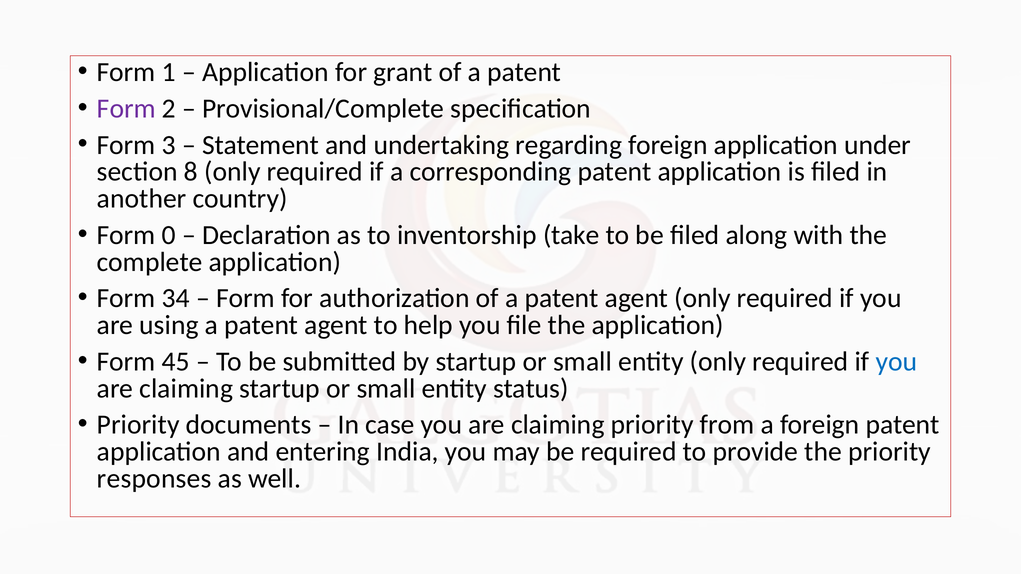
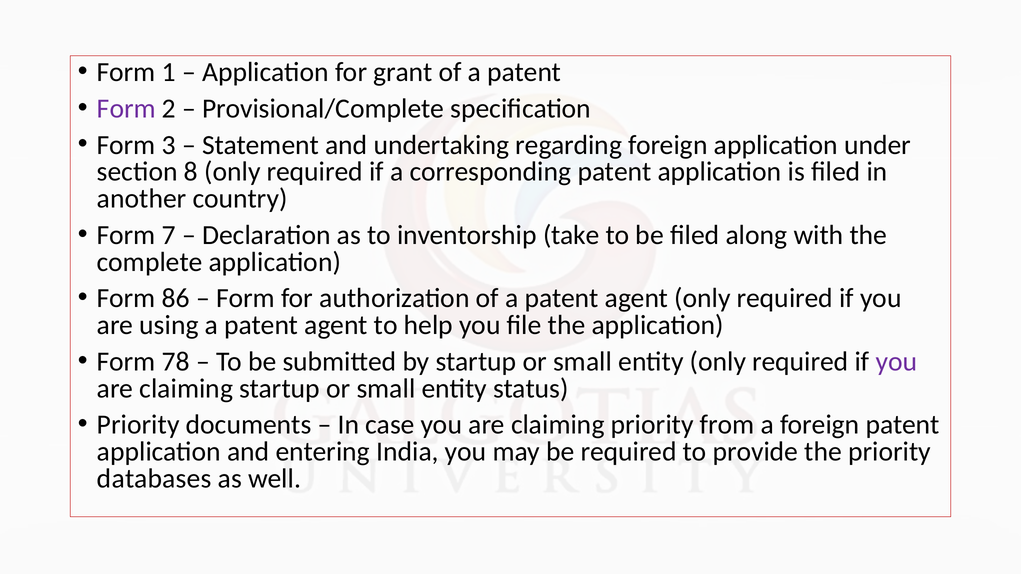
0: 0 -> 7 (169, 235)
34: 34 -> 86 (176, 298)
45: 45 -> 78 (176, 362)
you colour: blue -> purple (896, 362)
responses: responses -> databases (154, 479)
